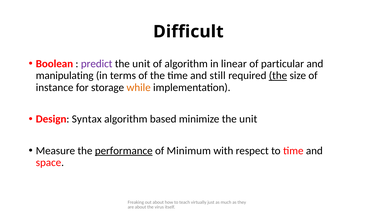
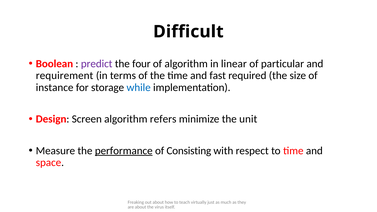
unit: unit -> four (141, 64)
manipulating: manipulating -> requirement (65, 76)
still: still -> fast (218, 76)
the underline: present -> none (278, 76)
while colour: orange -> blue (139, 87)
Syntax: Syntax -> Screen (87, 119)
based: based -> refers (163, 119)
Minimum: Minimum -> Consisting (189, 151)
